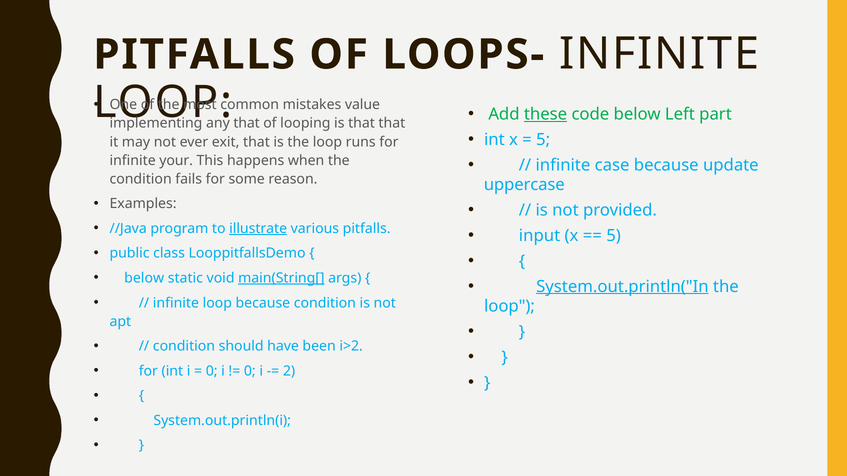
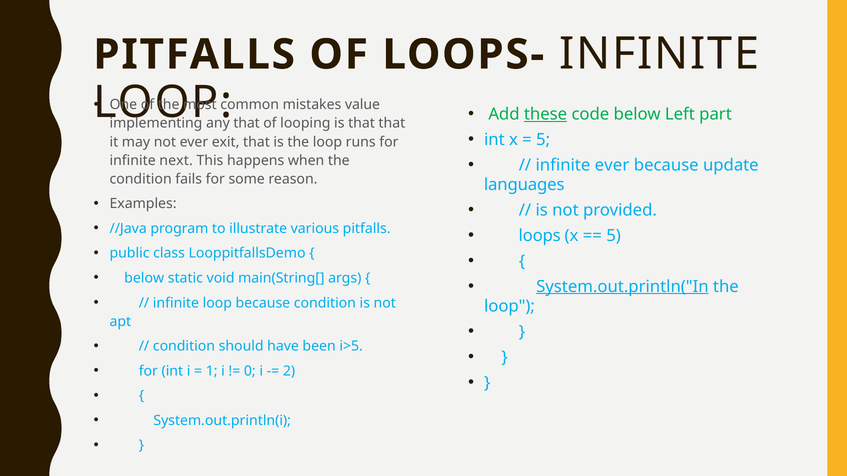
infinite case: case -> ever (612, 165)
your: your -> next (176, 161)
uppercase: uppercase -> languages (524, 185)
illustrate underline: present -> none (258, 229)
input: input -> loops (540, 236)
main(String[ underline: present -> none (281, 278)
i>2: i>2 -> i>5 (351, 347)
0: 0 -> 1 (212, 371)
